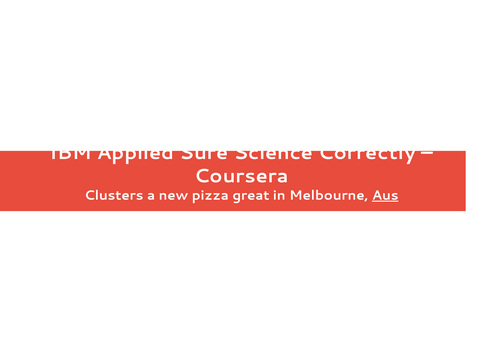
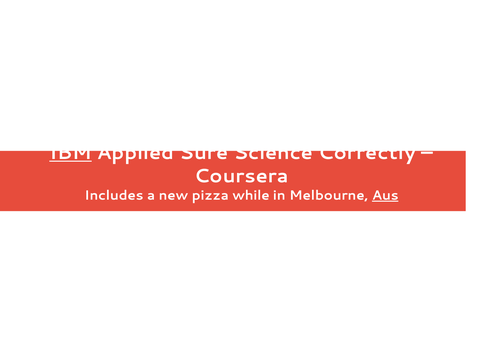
IBM underline: none -> present (71, 153)
Clusters: Clusters -> Includes (114, 196)
great: great -> while (251, 196)
